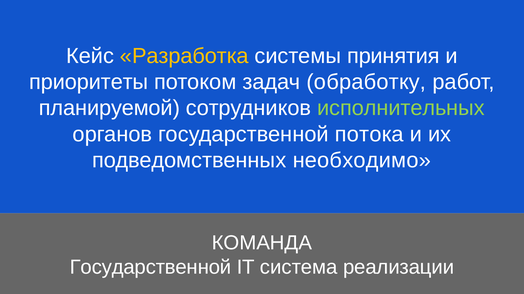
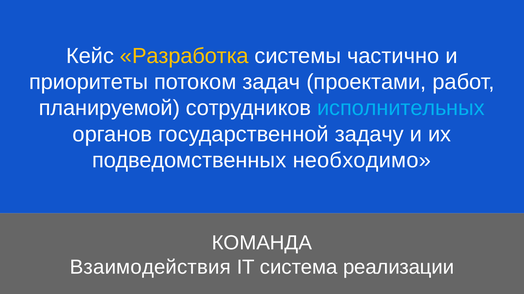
принятия: принятия -> частично (393, 56)
обработку: обработку -> проектами (366, 82)
исполнительных colour: light green -> light blue (401, 108)
потока: потока -> задачу (369, 135)
Государственной: Государственной -> Взаимодействия (150, 268)
